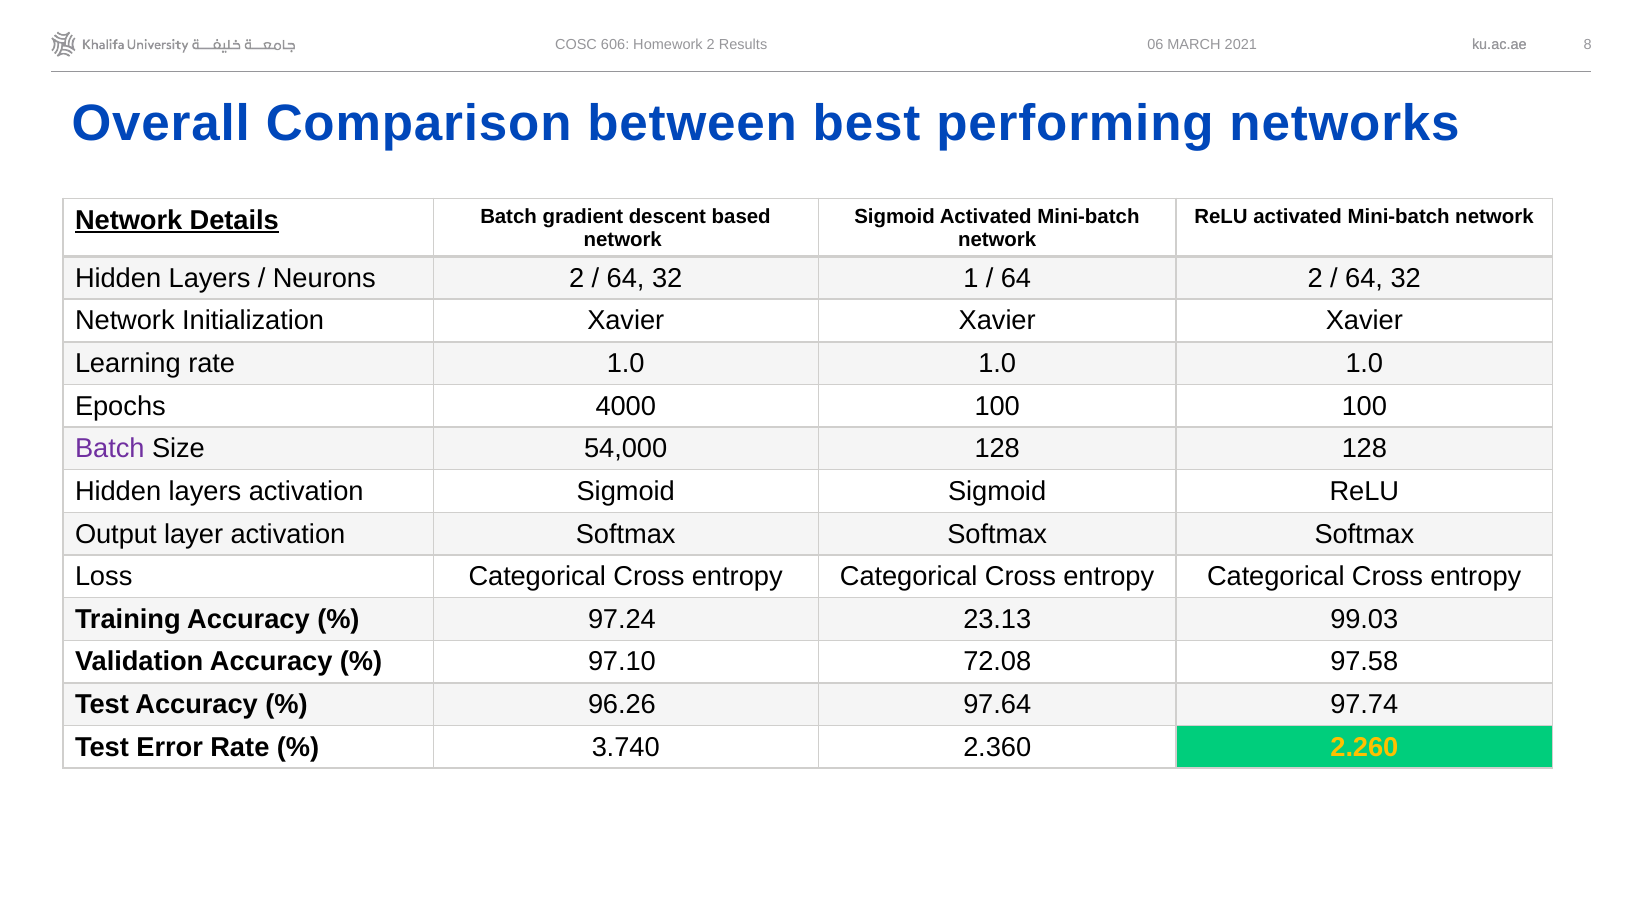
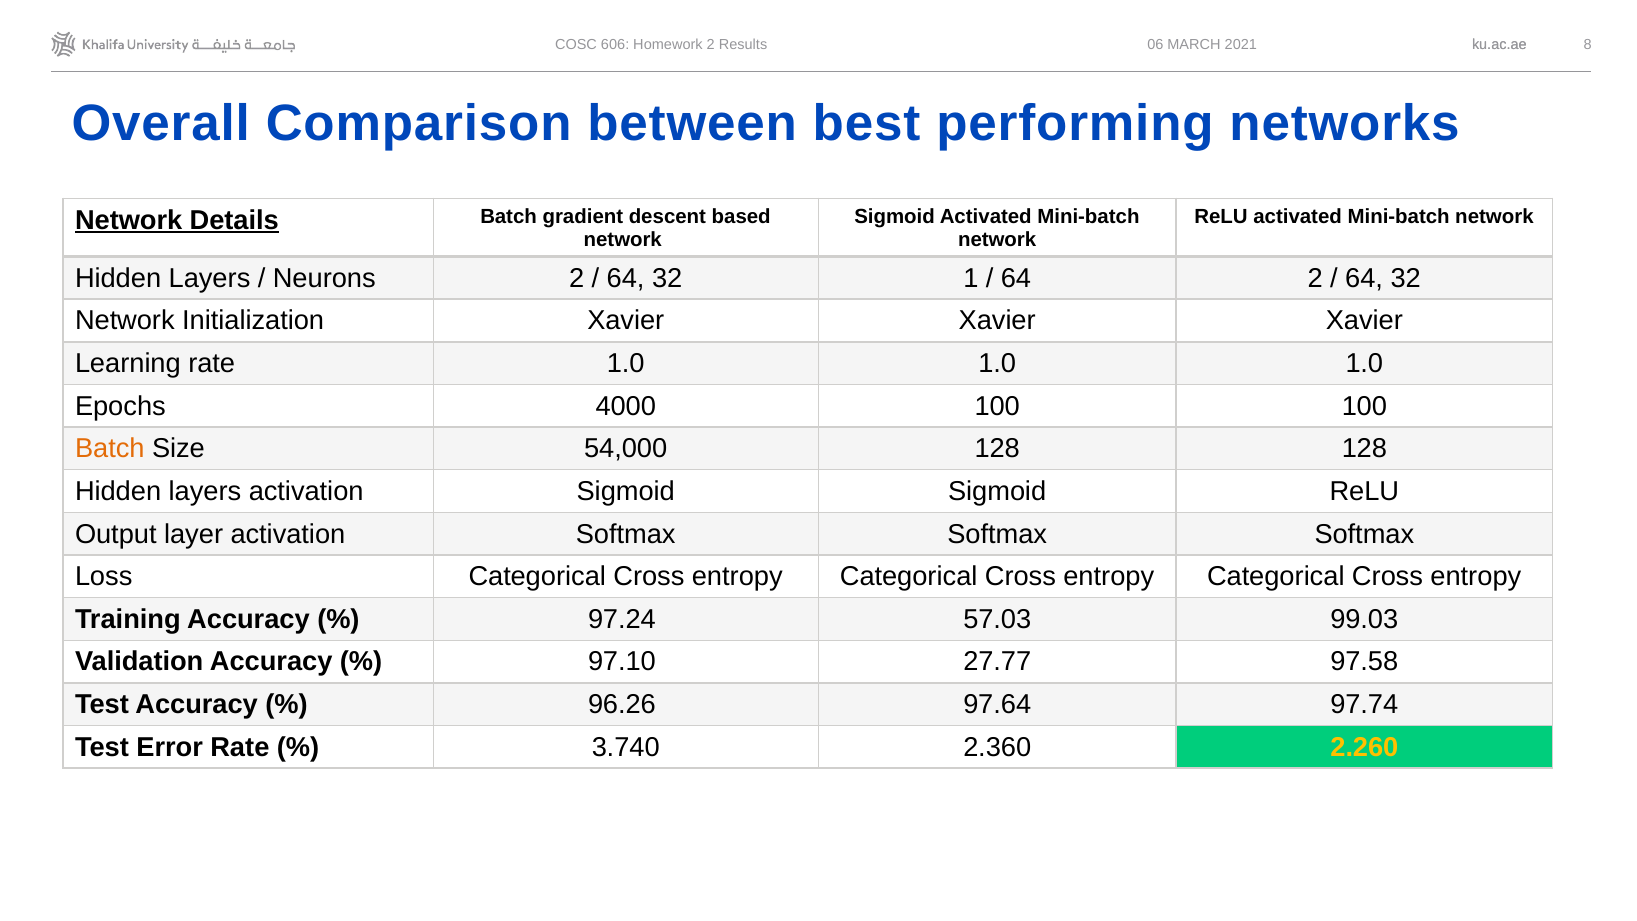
Batch colour: purple -> orange (110, 449)
23.13: 23.13 -> 57.03 (997, 619)
72.08: 72.08 -> 27.77 (997, 662)
